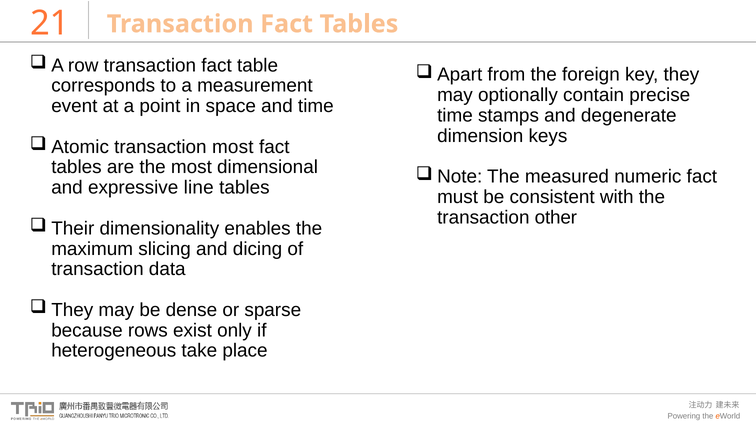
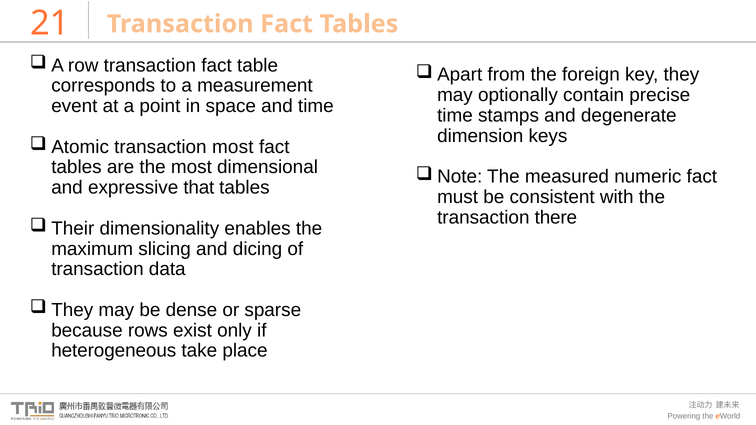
line: line -> that (199, 188)
other: other -> there (556, 218)
